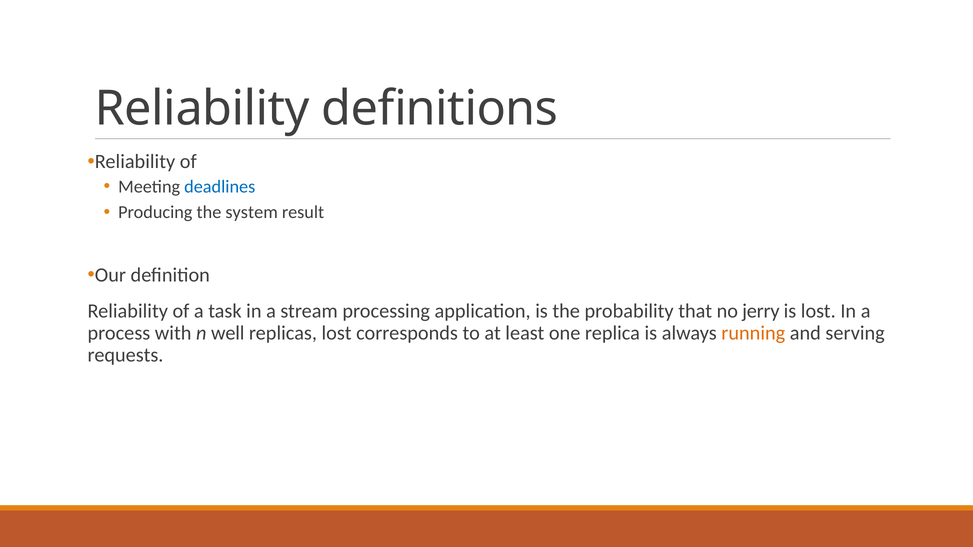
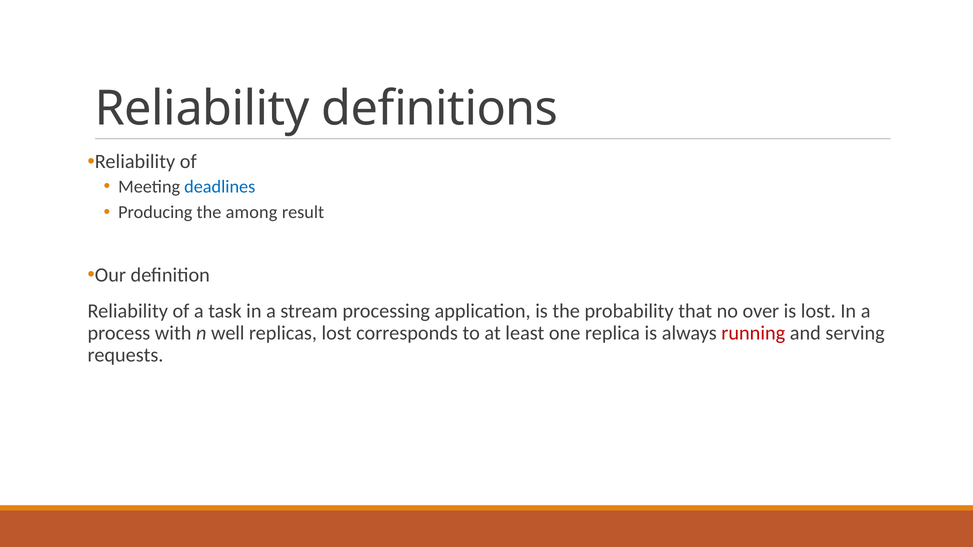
system: system -> among (252, 212)
jerry: jerry -> over (761, 311)
running colour: orange -> red (753, 333)
